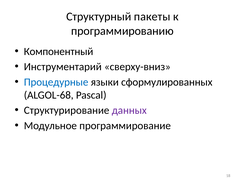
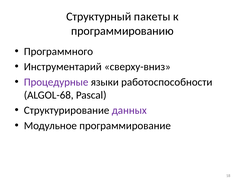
Компонентный: Компонентный -> Программного (58, 51)
Процедурные colour: blue -> purple (56, 82)
сформулированных: сформулированных -> работоспособности (167, 82)
